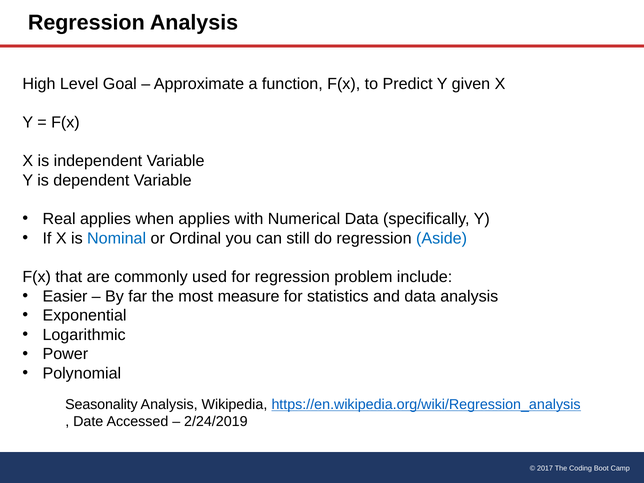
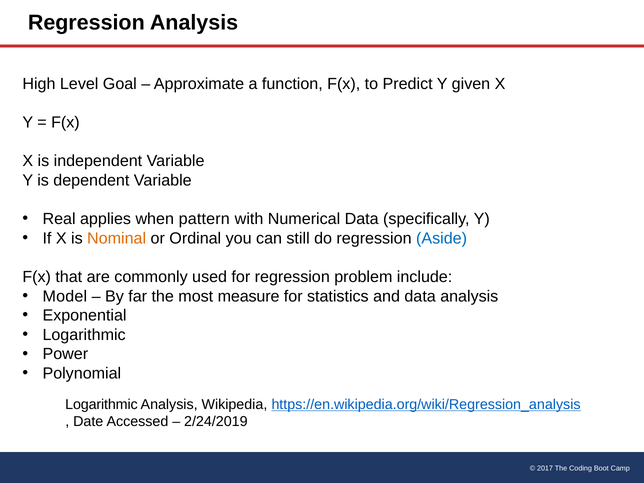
when applies: applies -> pattern (204, 219)
Nominal colour: blue -> orange (117, 238)
Easier: Easier -> Model (65, 296)
Seasonality: Seasonality -> Logarithmic (101, 405)
